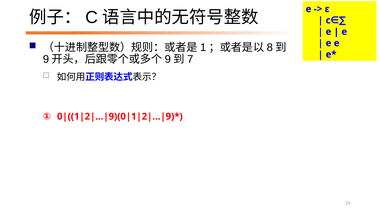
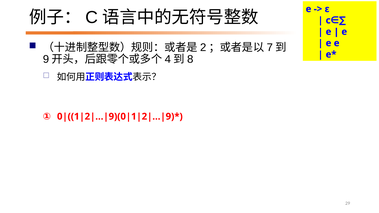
1: 1 -> 2 (203, 47)
8: 8 -> 7 (270, 47)
9: 9 -> 4 (168, 59)
7: 7 -> 8 (190, 59)
